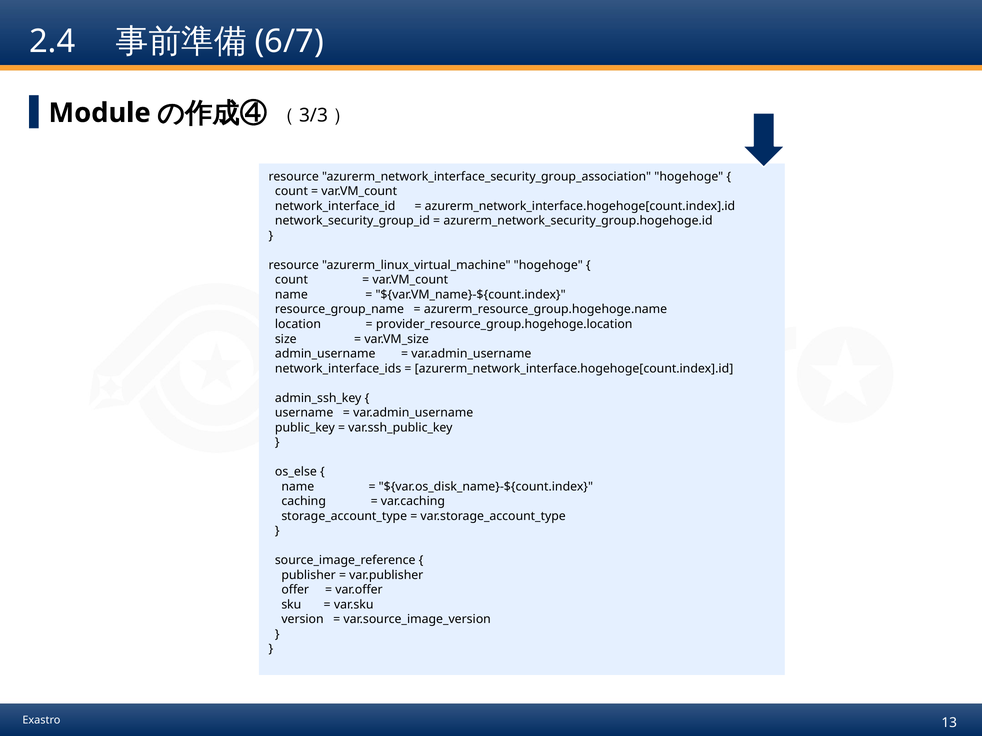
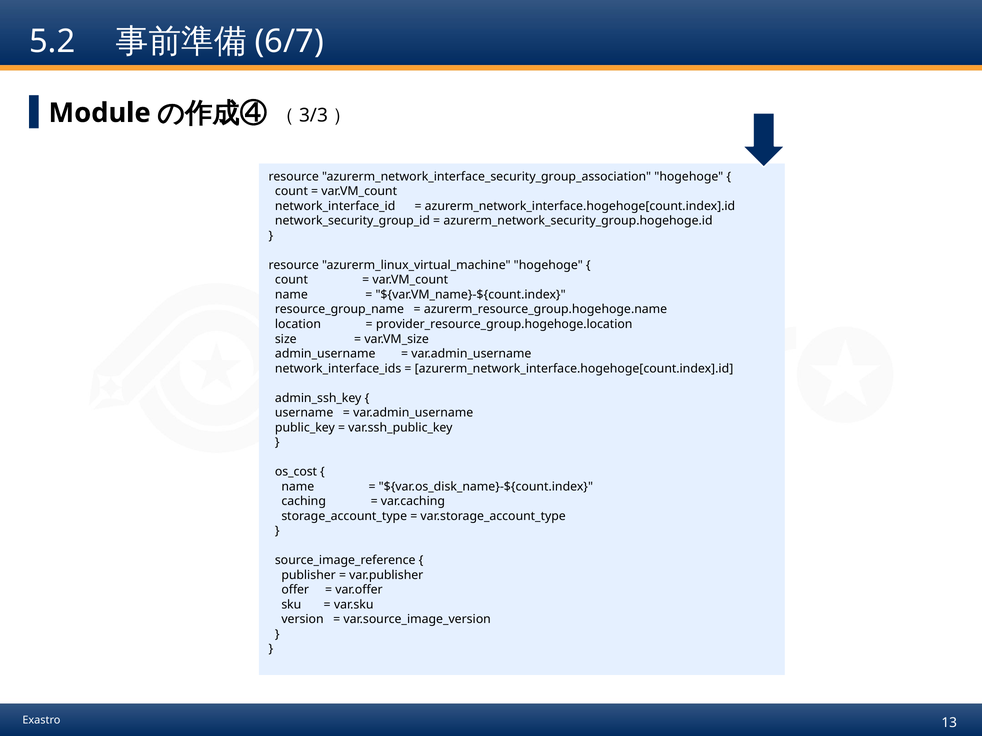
2.4: 2.4 -> 5.2 (52, 42)
os_else: os_else -> os_cost (296, 472)
